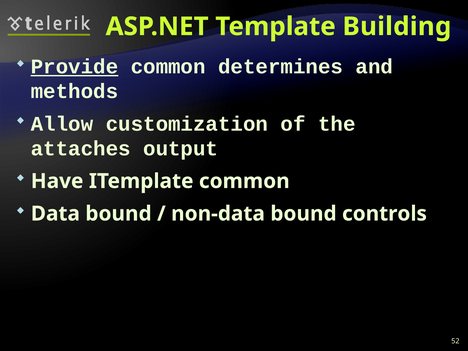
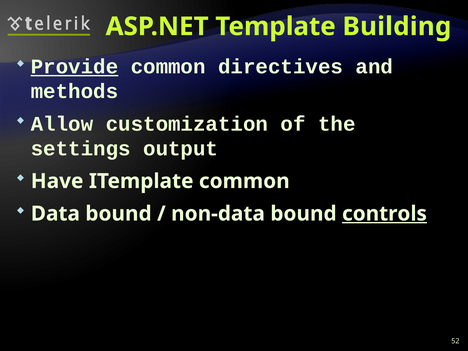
determines: determines -> directives (281, 67)
attaches: attaches -> settings (81, 149)
controls underline: none -> present (384, 214)
